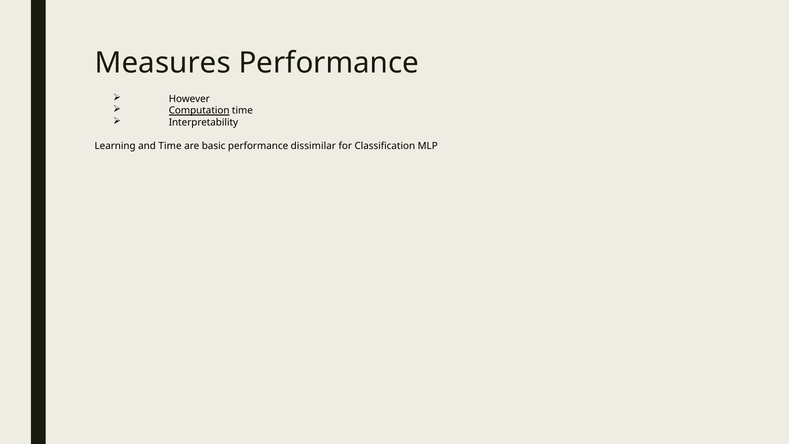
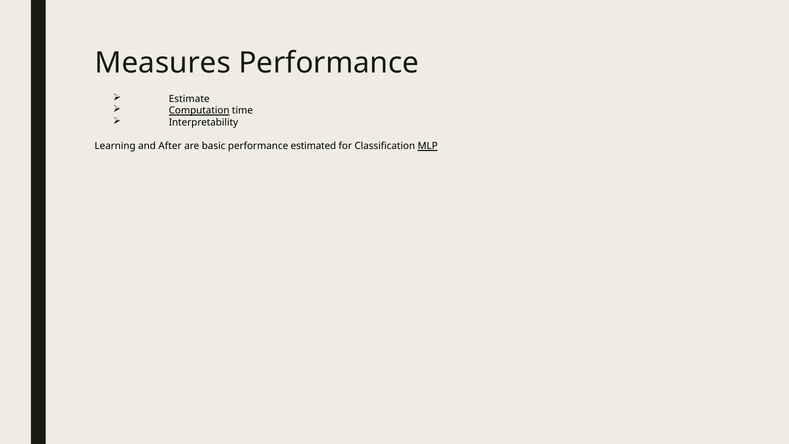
However: However -> Estimate (189, 99)
and Time: Time -> After (170, 146)
dissimilar: dissimilar -> estimated (313, 146)
MLP underline: none -> present (428, 146)
